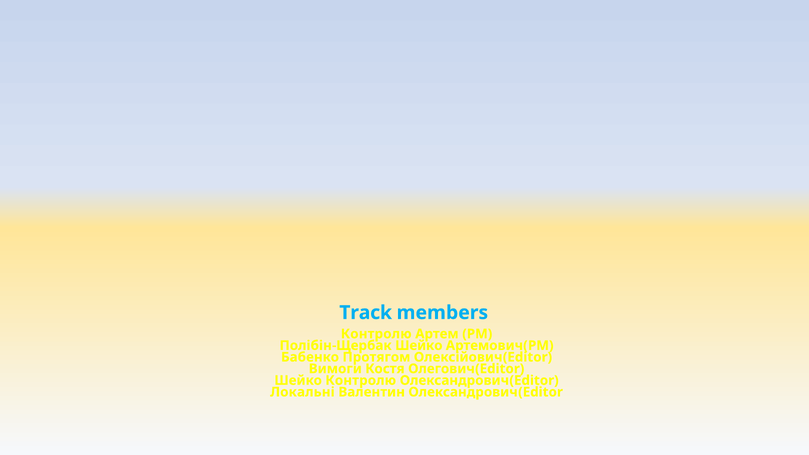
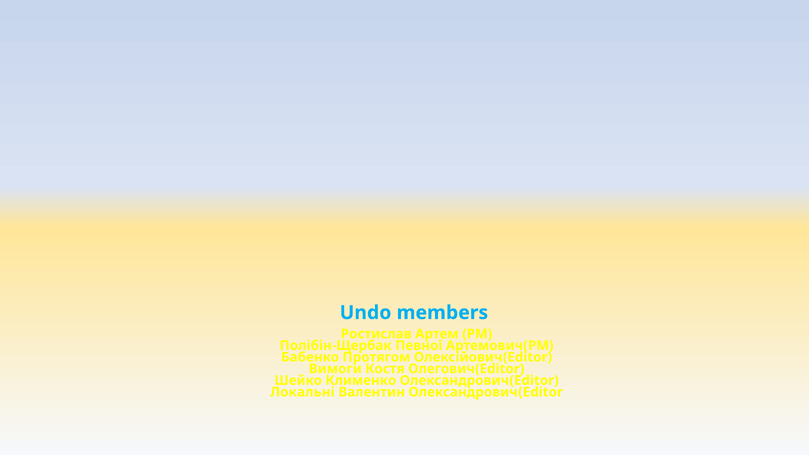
Track: Track -> Undo (366, 313)
Контролю: Контролю -> Ростислав (376, 334)
Полібін-Щербак Шейко: Шейко -> Певної (419, 346)
Шейко Контролю: Контролю -> Клименко (361, 380)
